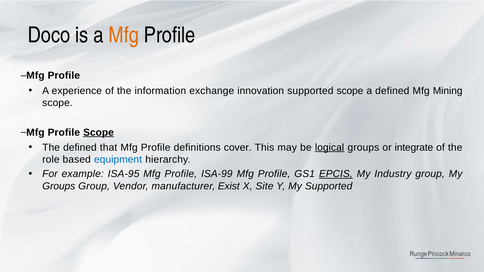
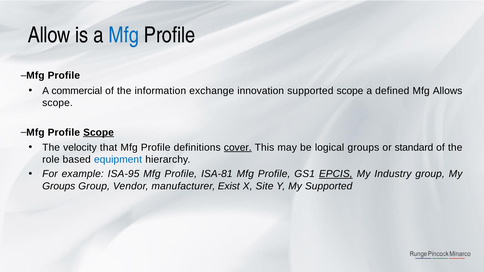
Doco: Doco -> Allow (49, 35)
Mfg colour: orange -> blue (124, 35)
experience: experience -> commercial (77, 91)
Mining: Mining -> Allows (448, 91)
The defined: defined -> velocity (80, 148)
cover underline: none -> present (238, 148)
logical underline: present -> none (330, 148)
integrate: integrate -> standard (414, 148)
ISA-99: ISA-99 -> ISA-81 (217, 174)
